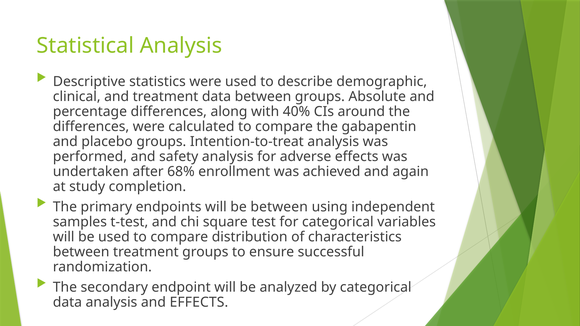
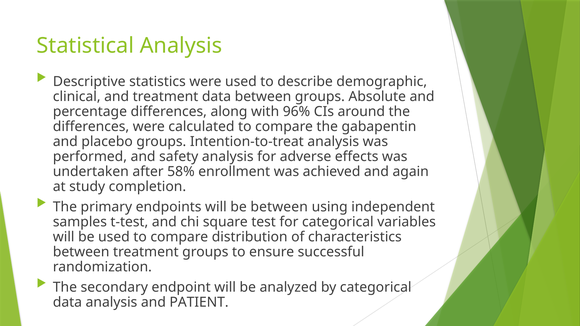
40%: 40% -> 96% (296, 112)
68%: 68% -> 58% (181, 172)
and EFFECTS: EFFECTS -> PATIENT (199, 302)
